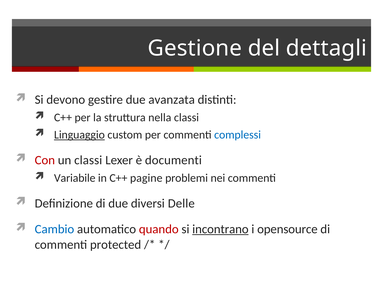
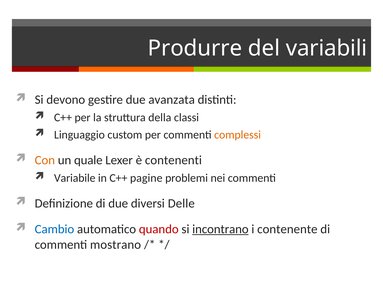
Gestione: Gestione -> Produrre (195, 48)
dettagli: dettagli -> variabili (327, 48)
nella: nella -> della (160, 118)
Linguaggio underline: present -> none (79, 135)
complessi colour: blue -> orange (238, 135)
Con colour: red -> orange (45, 160)
un classi: classi -> quale (88, 160)
documenti: documenti -> contenenti (173, 160)
opensource: opensource -> contenente (287, 229)
protected: protected -> mostrano (116, 245)
